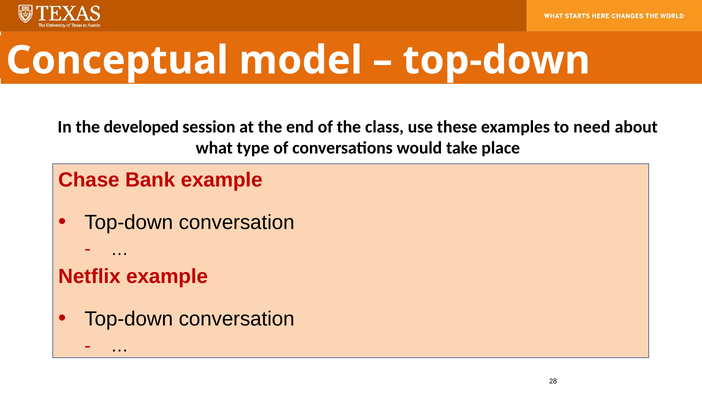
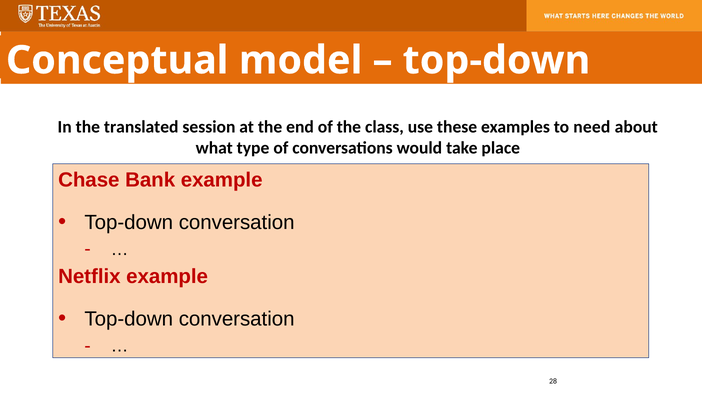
developed: developed -> translated (141, 127)
